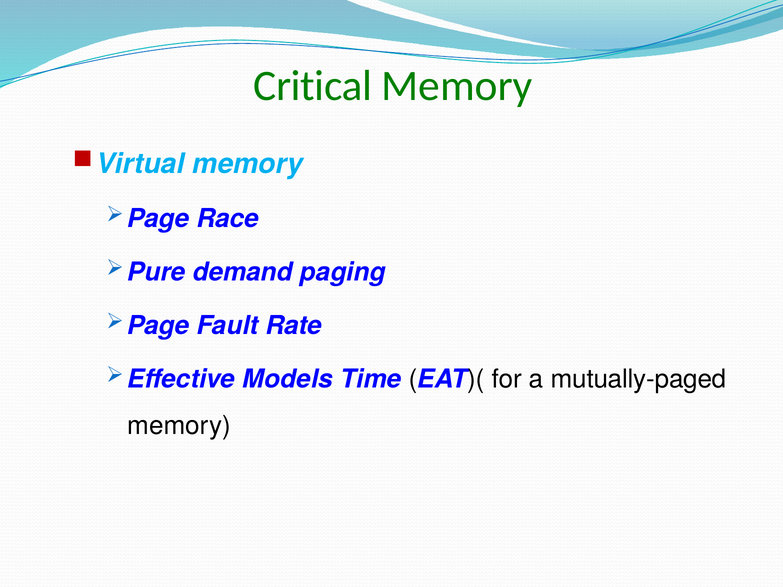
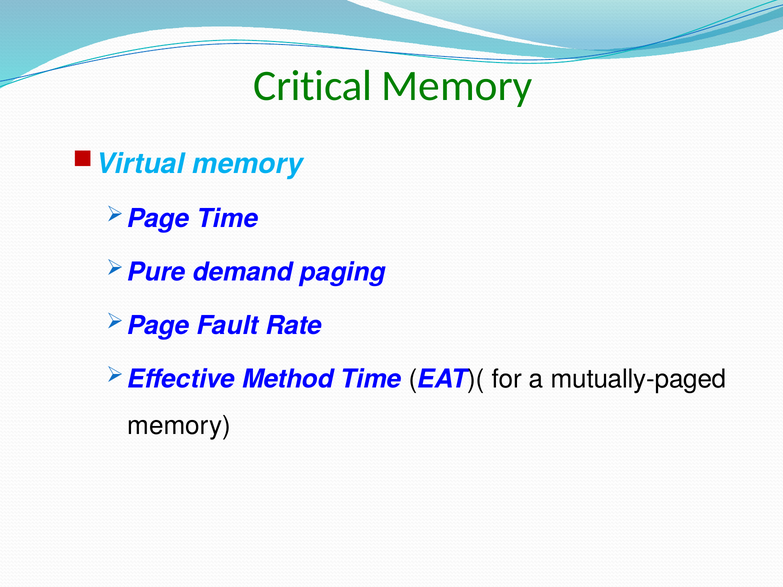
Page Race: Race -> Time (227, 219)
Models: Models -> Method (288, 379)
